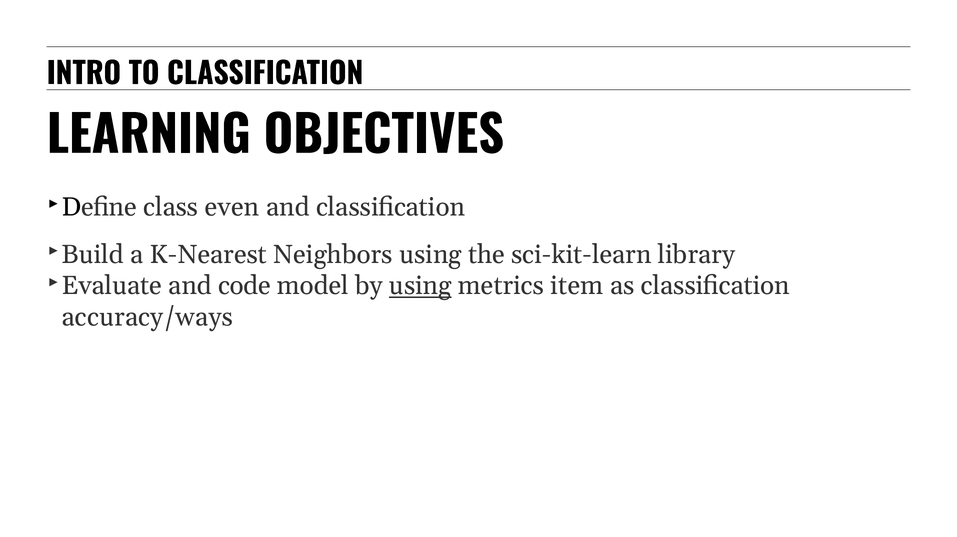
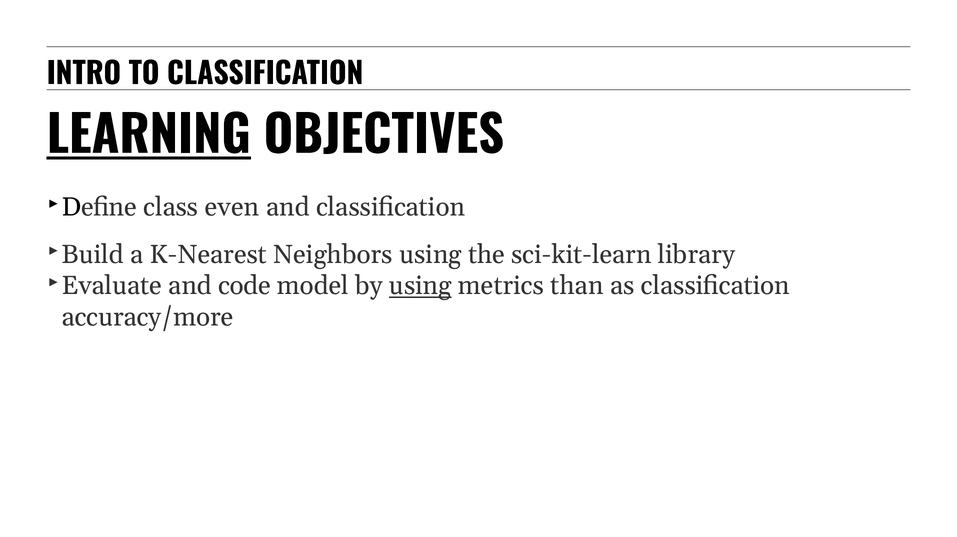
LEARNING underline: none -> present (149, 136)
item: item -> than (577, 286)
accuracy/ways: accuracy/ways -> accuracy/more (147, 317)
